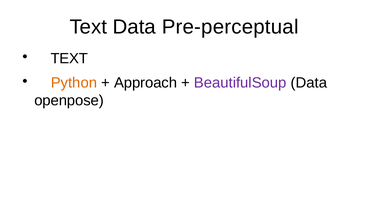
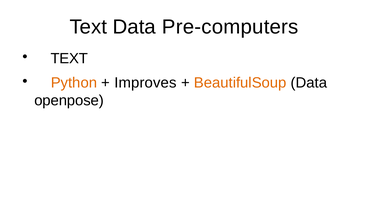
Pre-perceptual: Pre-perceptual -> Pre-computers (230, 27)
Approach: Approach -> Improves (145, 83)
BeautifulSoup colour: purple -> orange (240, 83)
